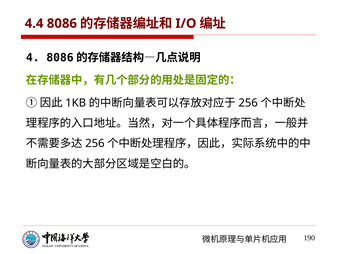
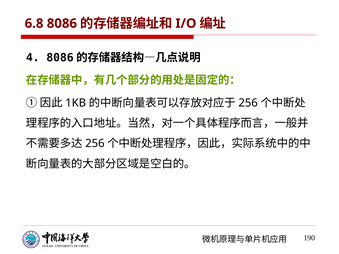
4.4: 4.4 -> 6.8 (34, 23)
